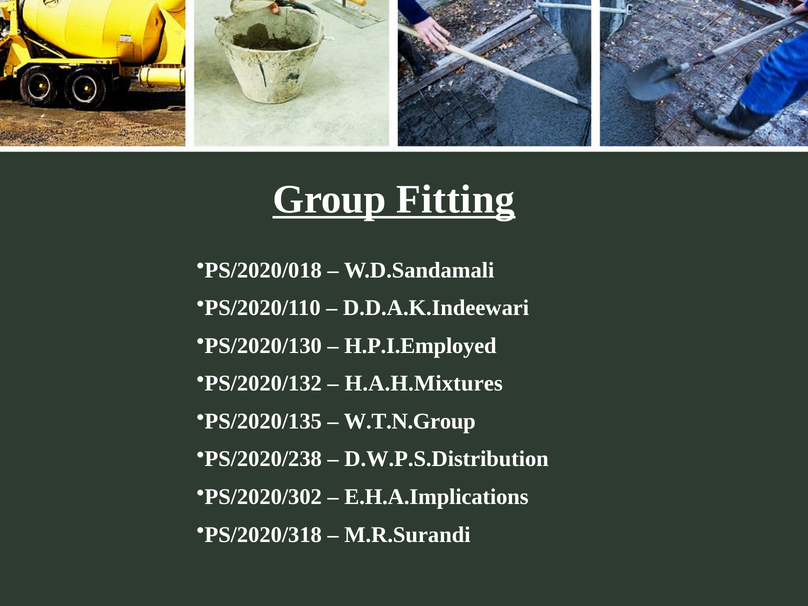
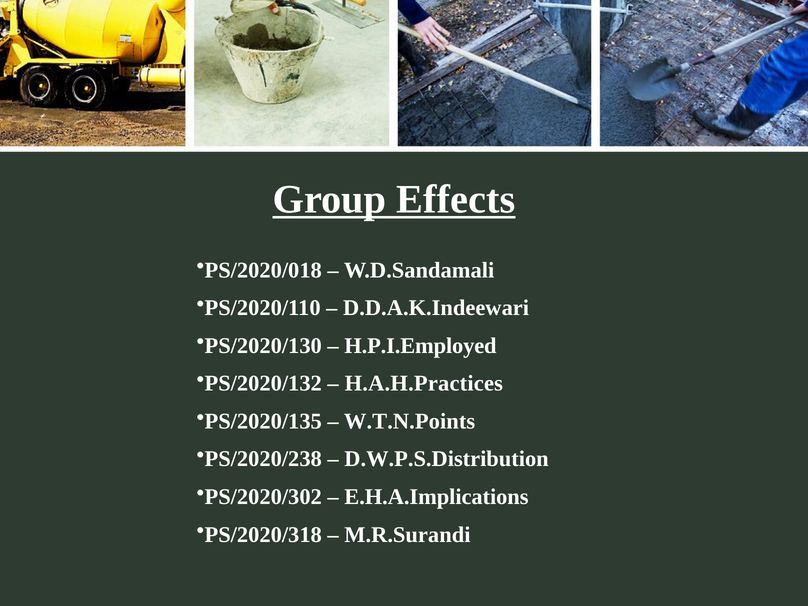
Fitting: Fitting -> Effects (456, 199)
H.A.H.Mixtures: H.A.H.Mixtures -> H.A.H.Practices (424, 383)
W.T.N.Group: W.T.N.Group -> W.T.N.Points (410, 421)
